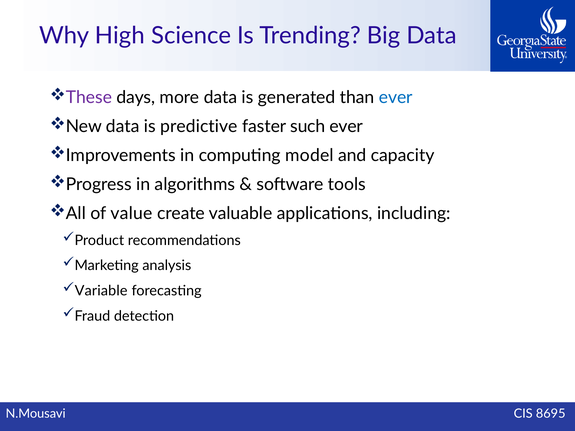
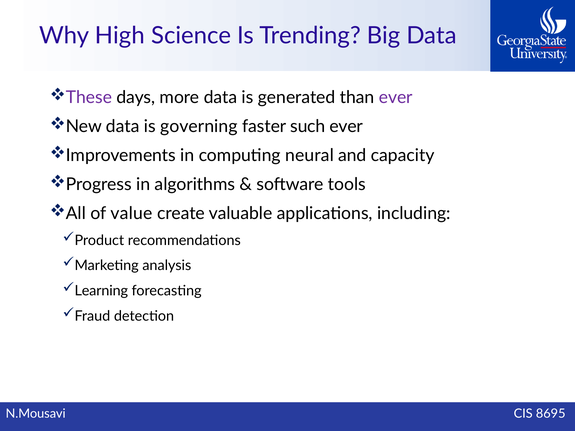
ever colour: blue -> purple (396, 98)
predictive: predictive -> governing (199, 127)
model: model -> neural (310, 156)
Variable: Variable -> Learning (101, 291)
